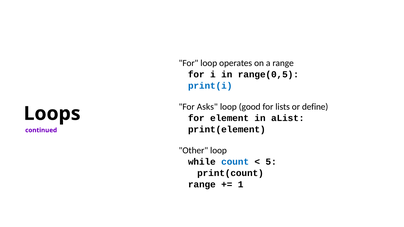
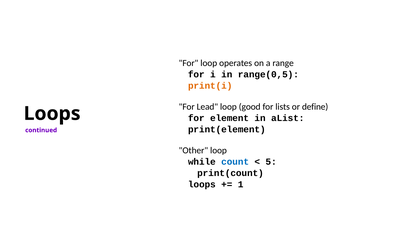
print(i colour: blue -> orange (210, 86)
Asks: Asks -> Lead (207, 107)
range: range -> loops (202, 185)
